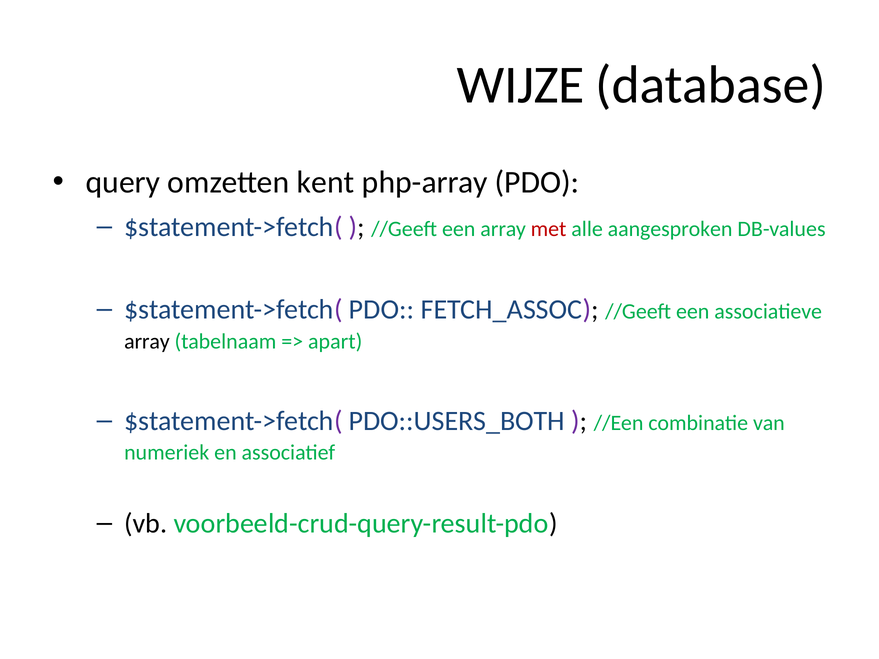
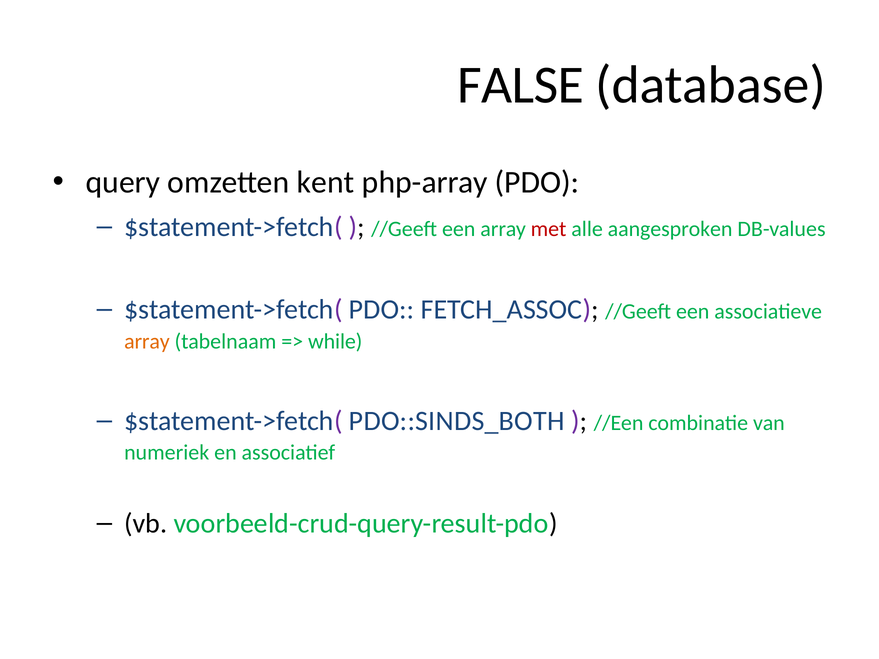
WIJZE: WIJZE -> FALSE (521, 85)
array colour: black -> orange (147, 342)
apart: apart -> while (335, 342)
PDO::USERS_BOTH: PDO::USERS_BOTH -> PDO::SINDS_BOTH (457, 421)
